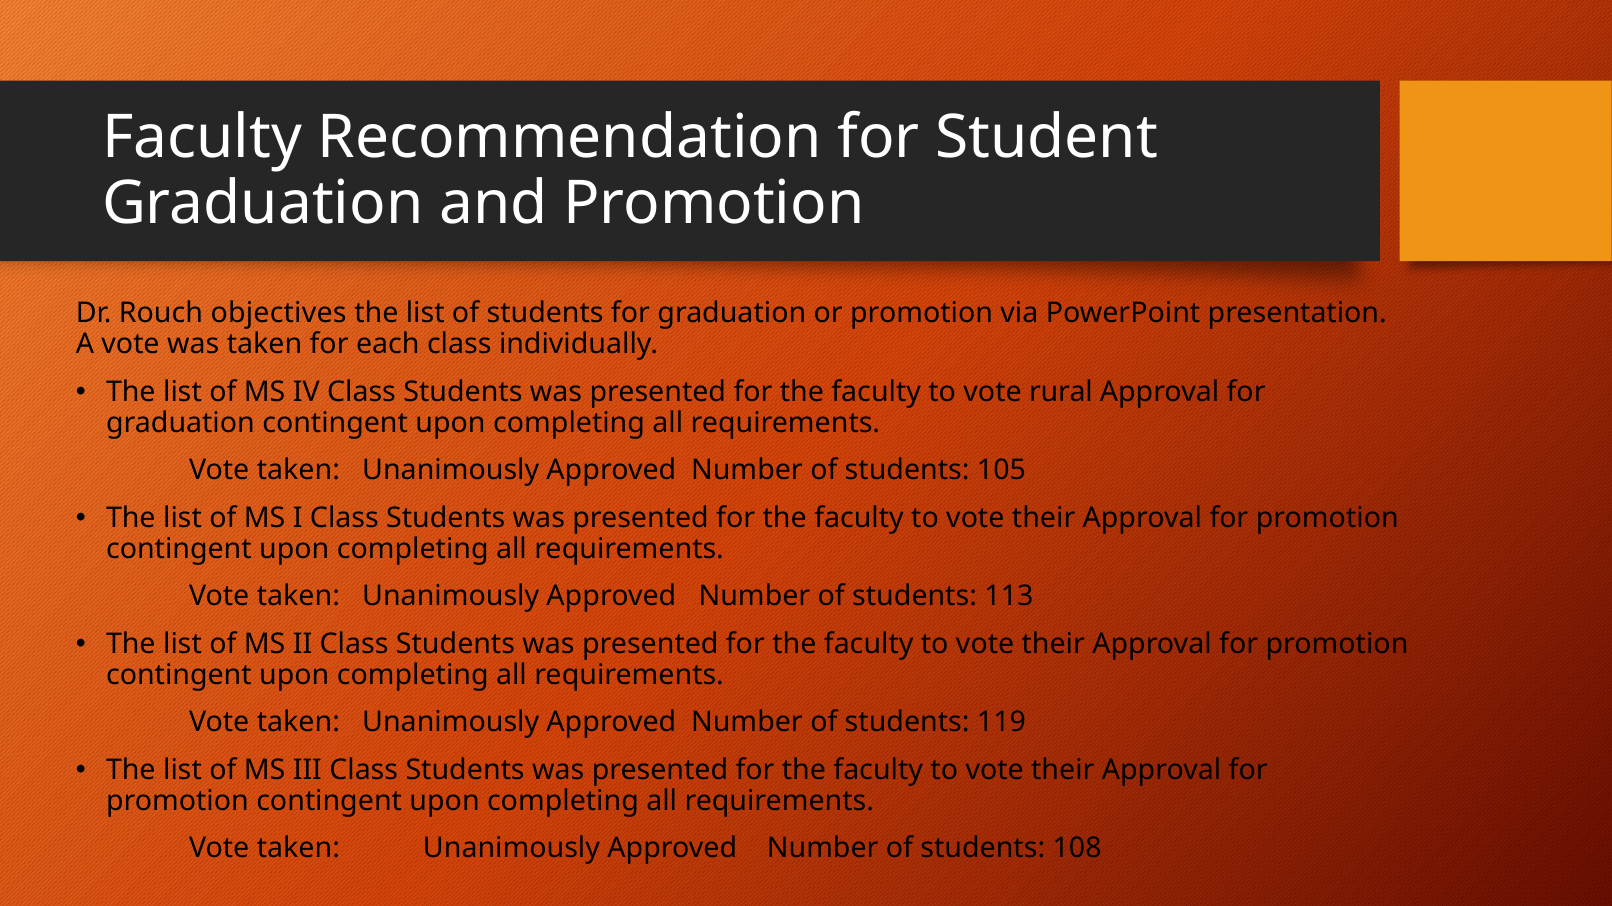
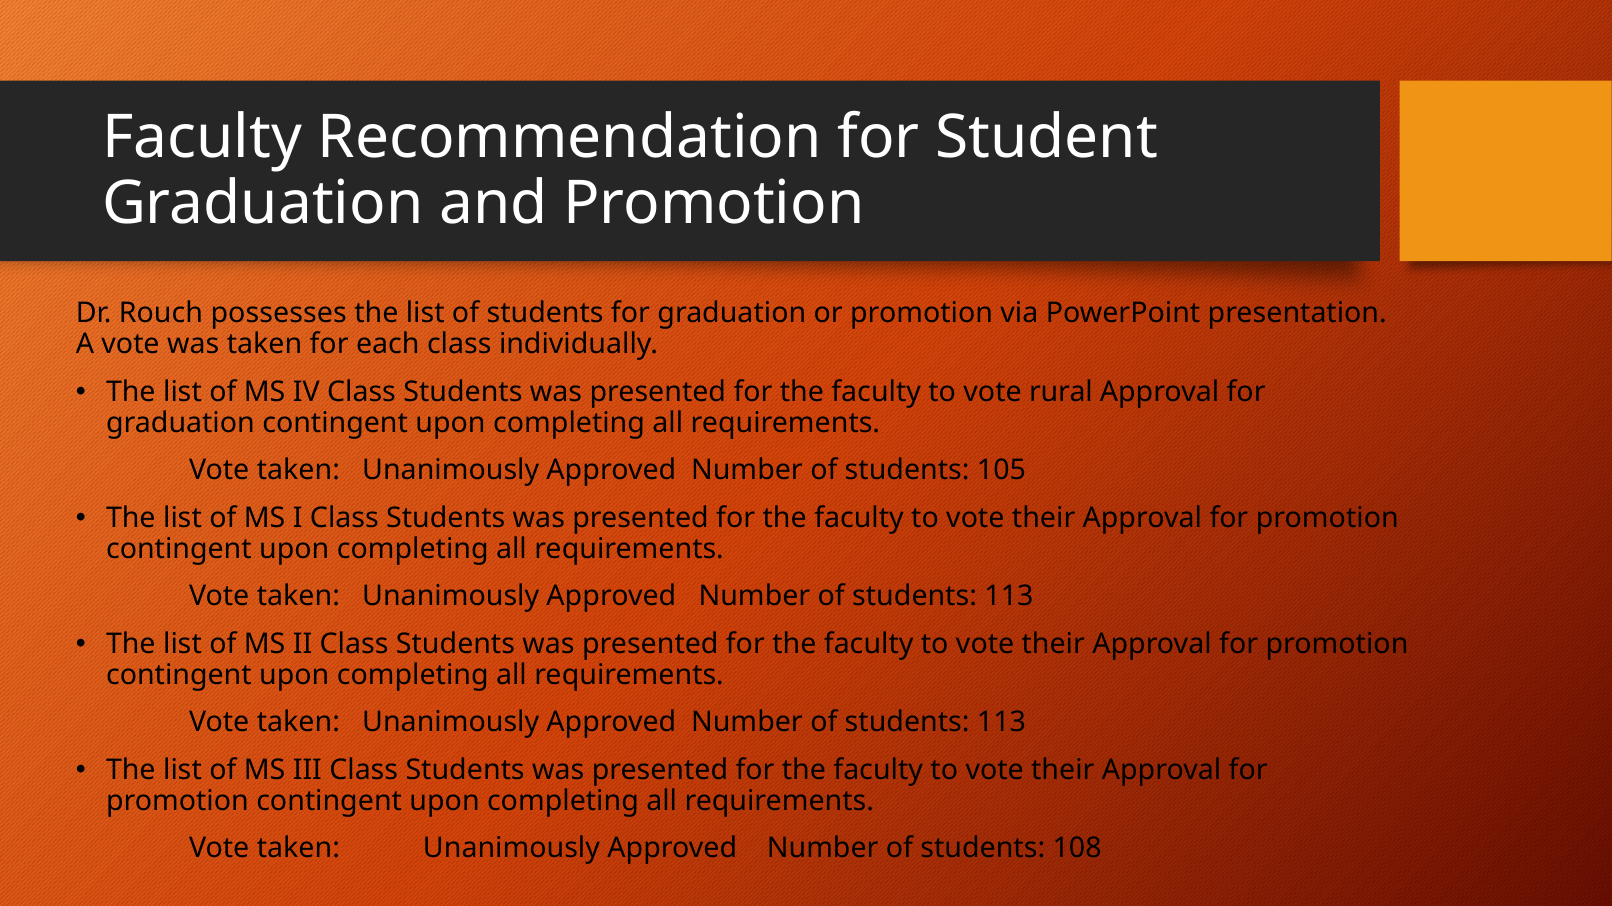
objectives: objectives -> possesses (279, 314)
119: 119 -> 113 (1001, 723)
